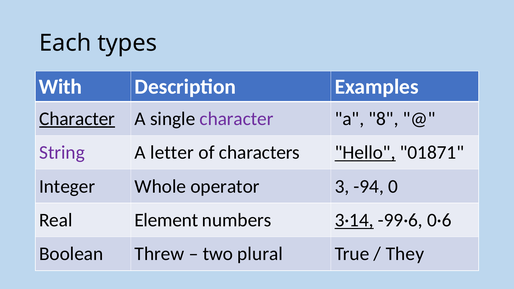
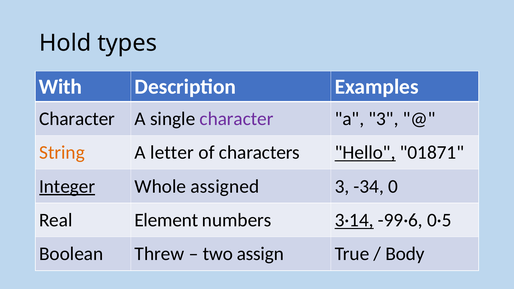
Each: Each -> Hold (65, 43)
Character underline: present -> none (77, 119)
a 8: 8 -> 3 (383, 119)
String colour: purple -> orange (62, 153)
Integer underline: none -> present (67, 186)
operator: operator -> assigned (225, 186)
-94: -94 -> -34 (369, 186)
0·6: 0·6 -> 0·5 (439, 220)
plural: plural -> assign (260, 254)
They: They -> Body (405, 254)
